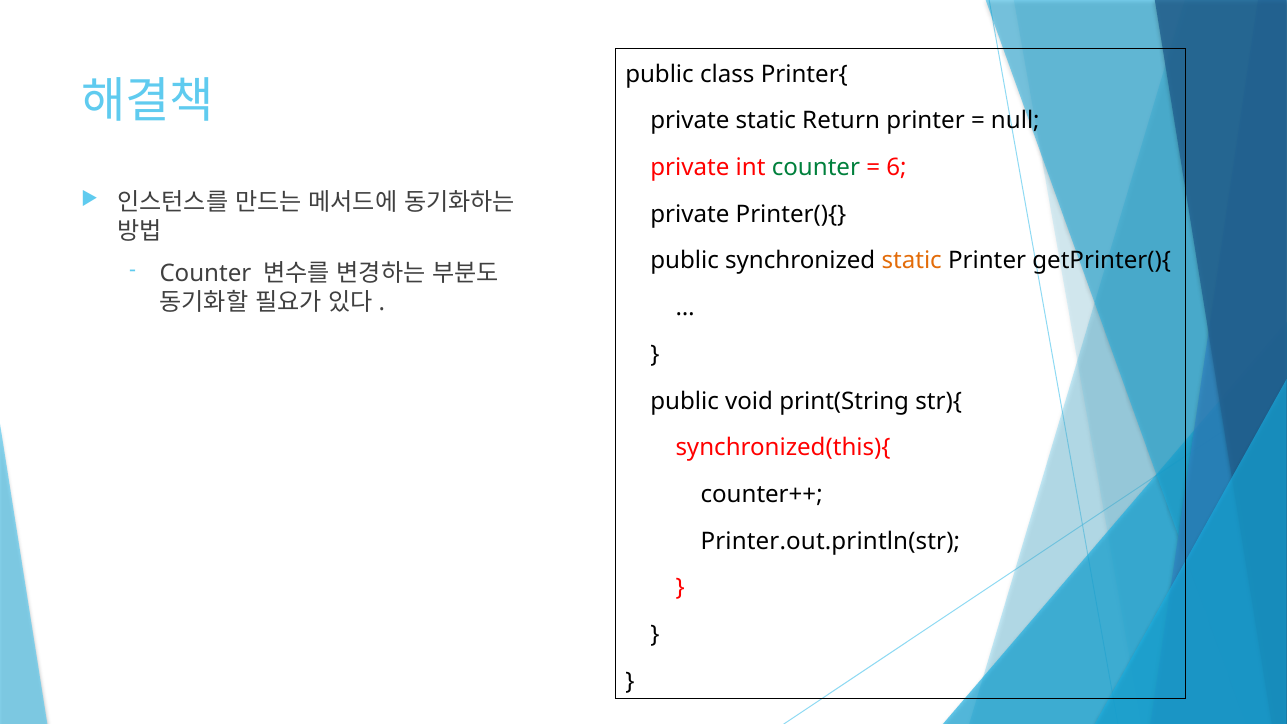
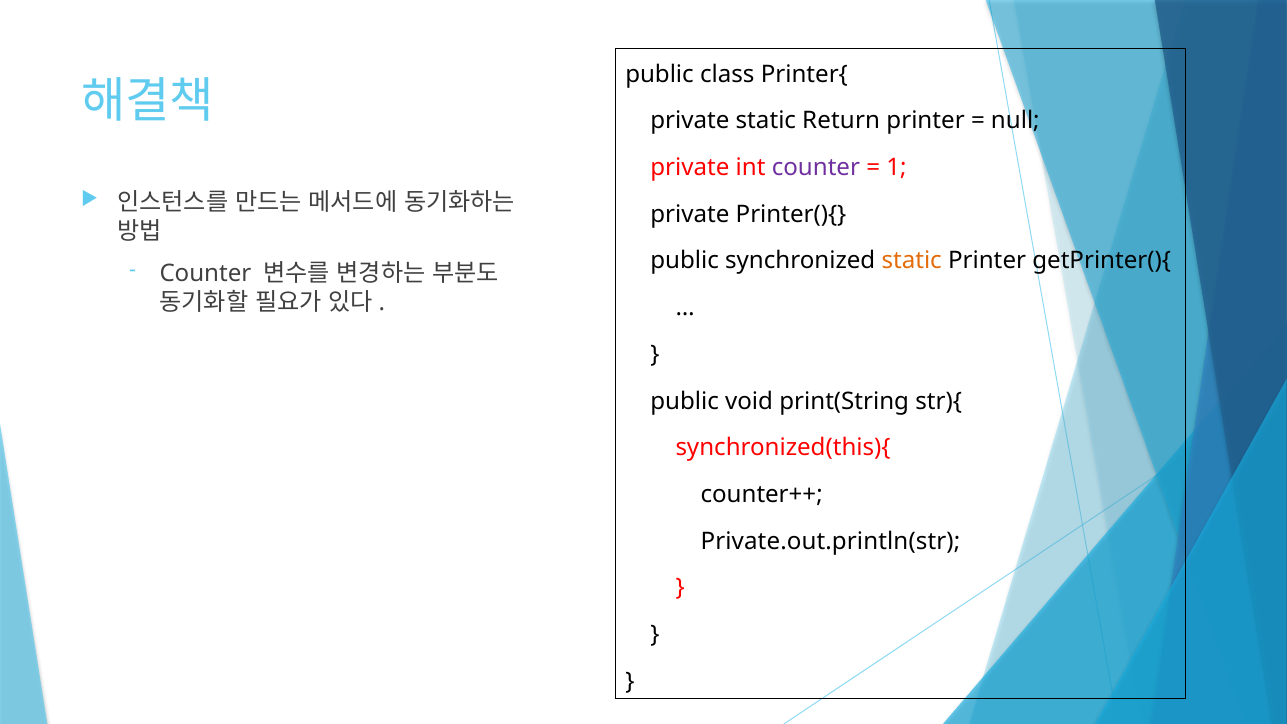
counter colour: green -> purple (816, 168)
6: 6 -> 1 (897, 168)
Printer.out.println(str: Printer.out.println(str -> Private.out.println(str (830, 541)
